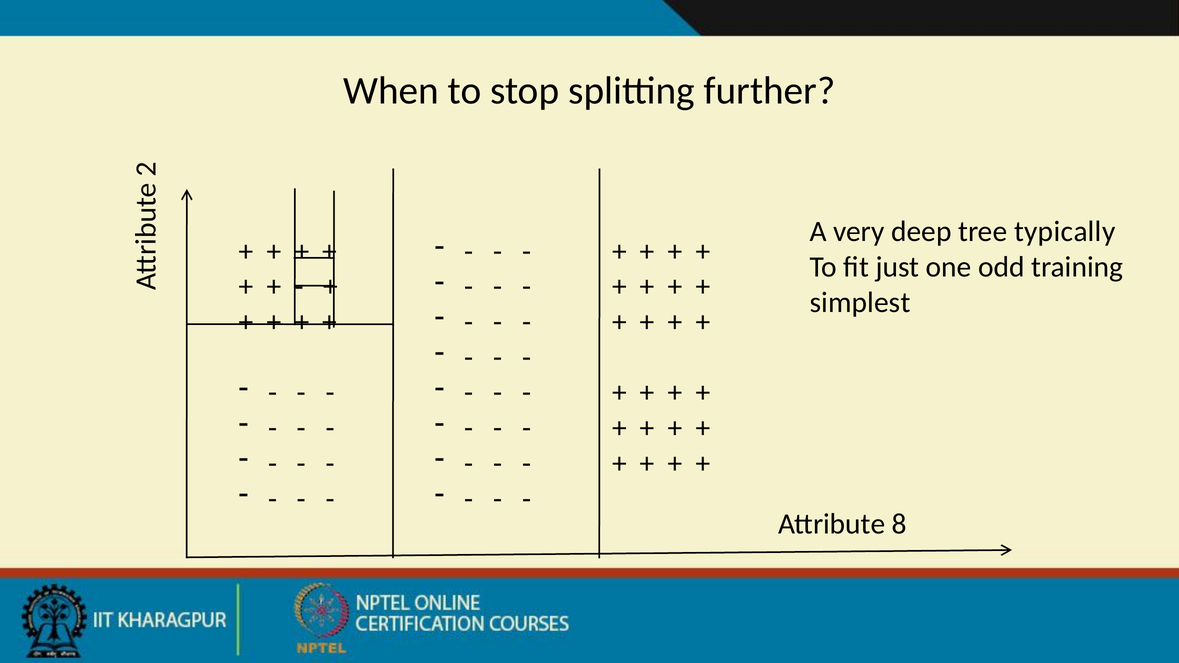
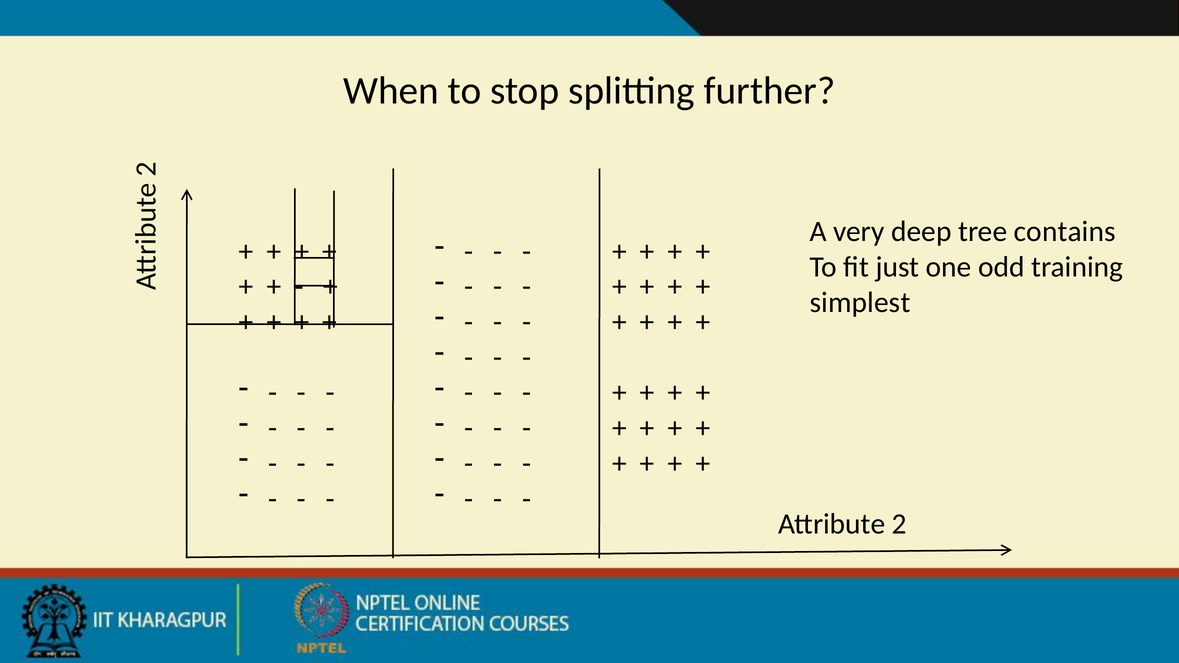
typically: typically -> contains (1065, 232)
Attribute 8: 8 -> 2 (899, 524)
